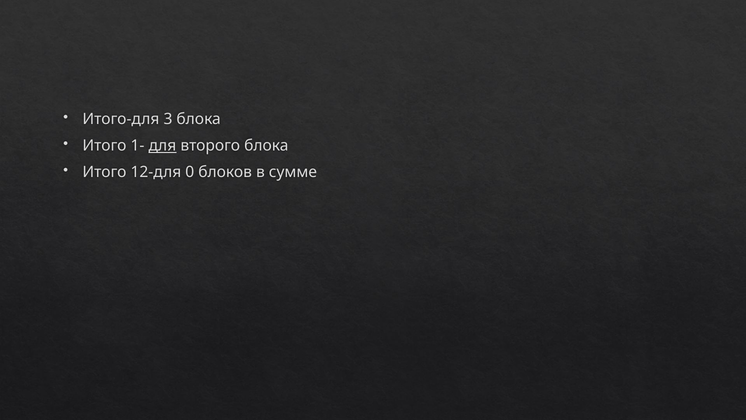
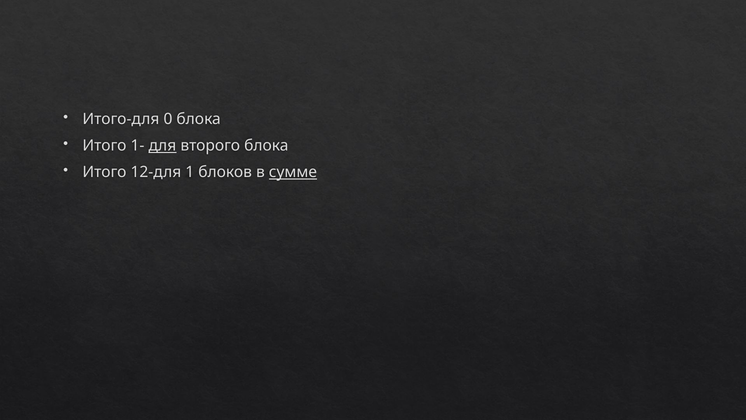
3: 3 -> 0 (168, 119)
0: 0 -> 1 (190, 172)
сумме underline: none -> present (293, 172)
